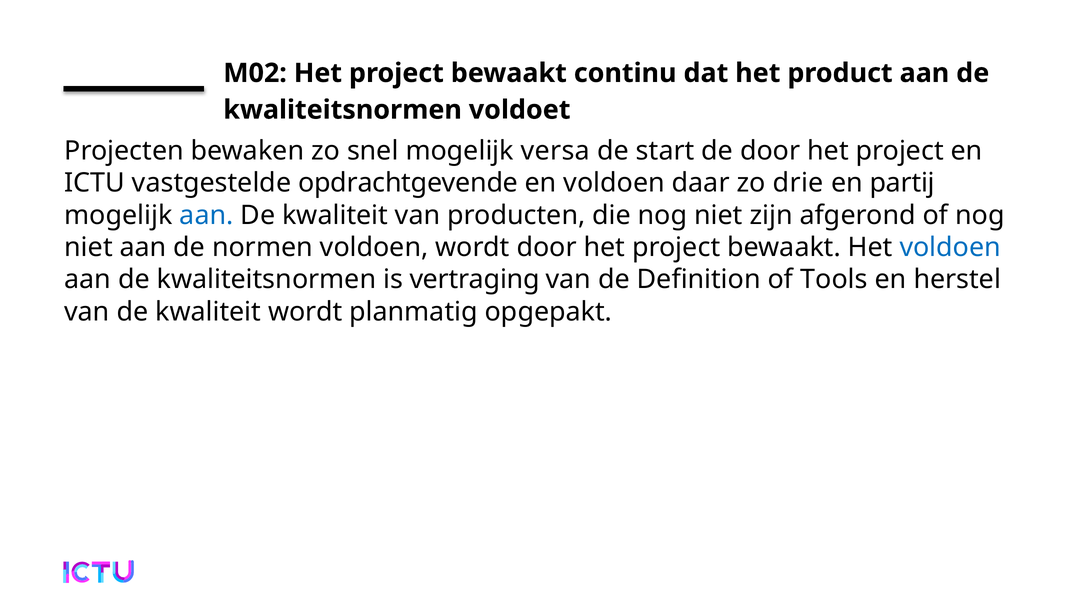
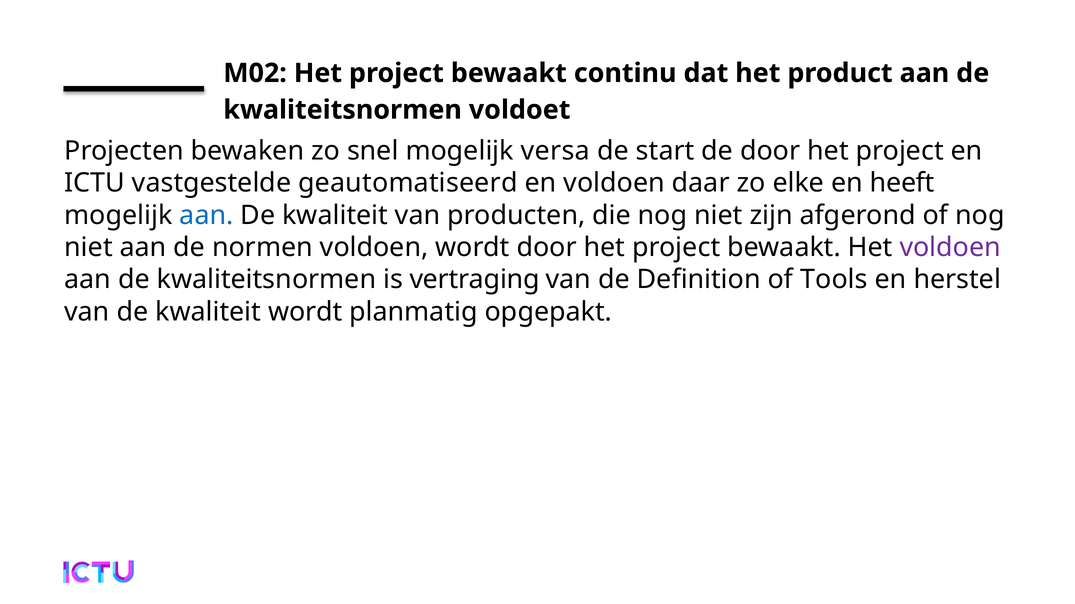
opdrachtgevende: opdrachtgevende -> geautomatiseerd (408, 183)
drie: drie -> elke (798, 183)
partij: partij -> heeft (902, 183)
voldoen colour: blue -> purple (950, 248)
